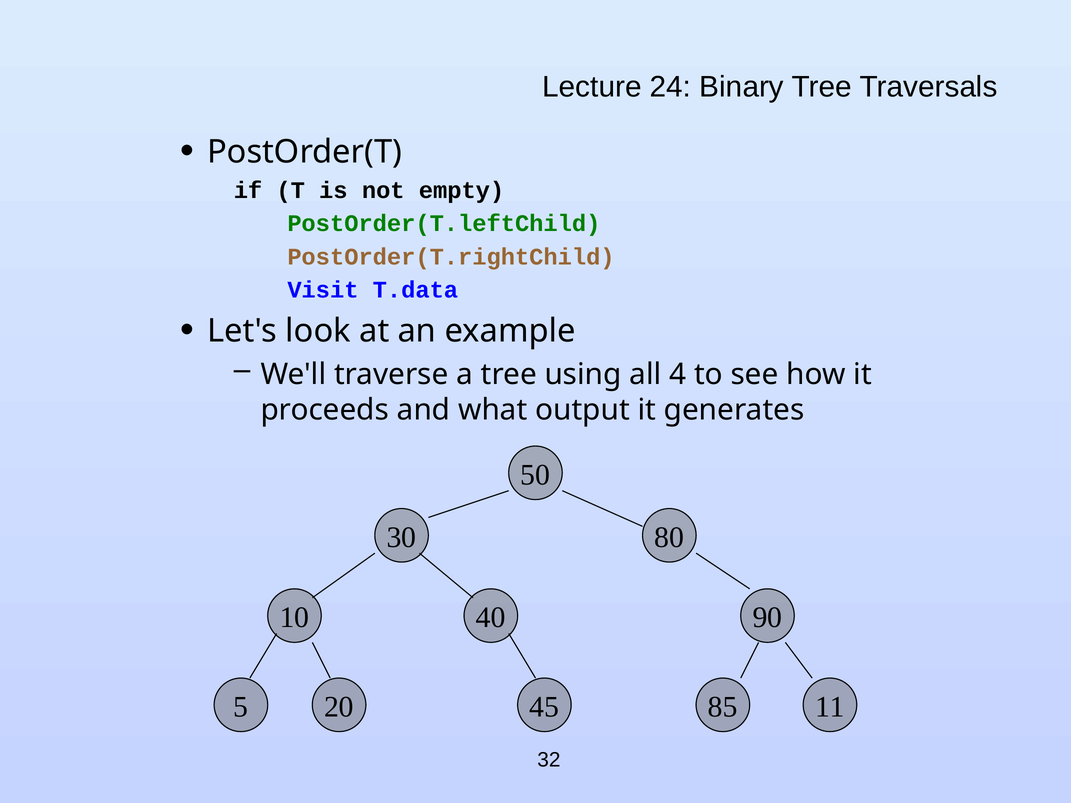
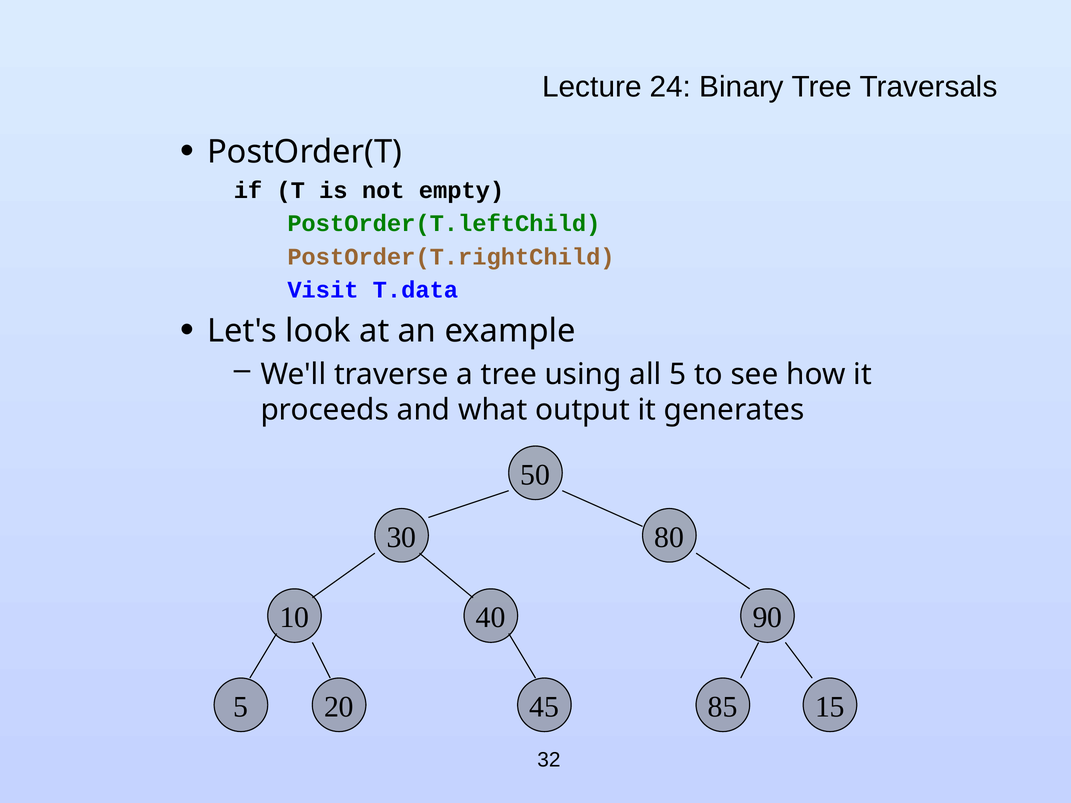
all 4: 4 -> 5 (678, 374)
11: 11 -> 15 (830, 707)
